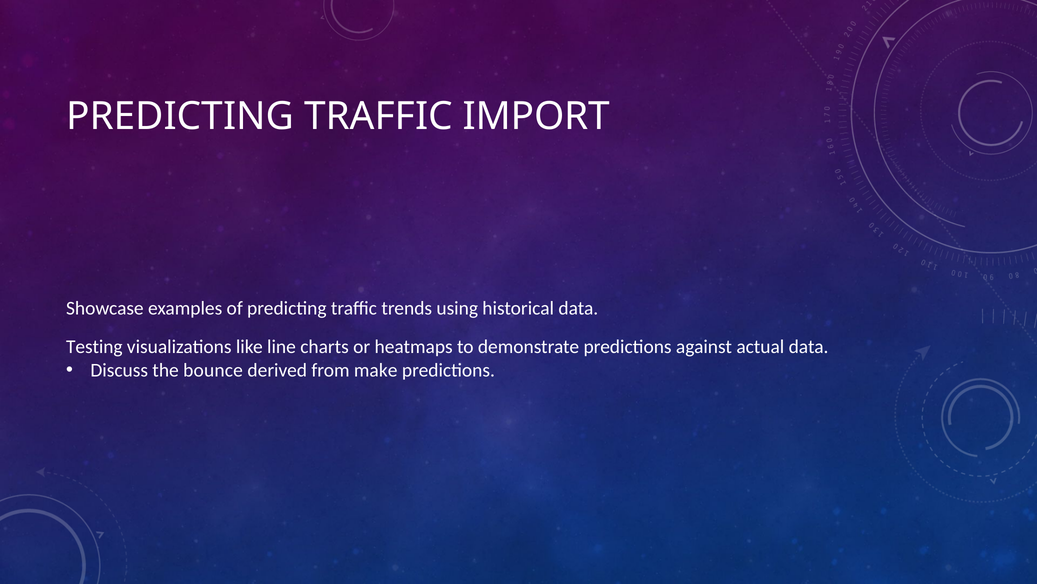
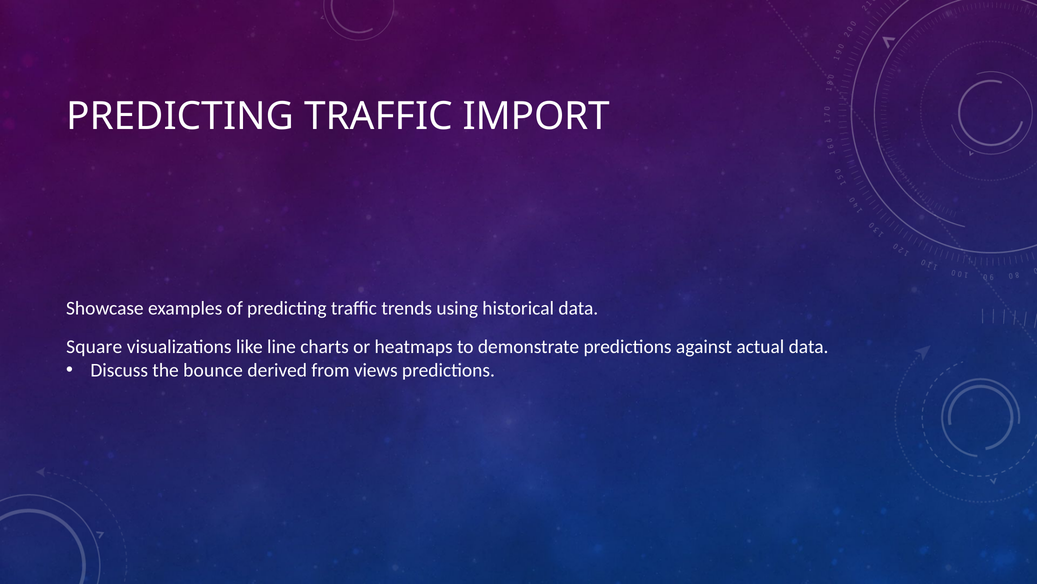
Testing: Testing -> Square (94, 346)
make: make -> views (376, 370)
